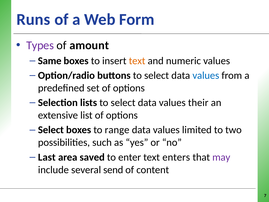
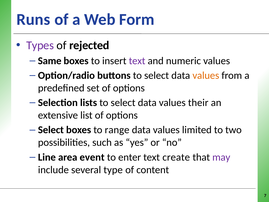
amount: amount -> rejected (89, 45)
text colour: orange -> purple (137, 61)
values colour: blue -> orange (206, 75)
Last: Last -> Line (47, 157)
saved: saved -> event (92, 157)
enters: enters -> create (176, 157)
send: send -> type (113, 170)
